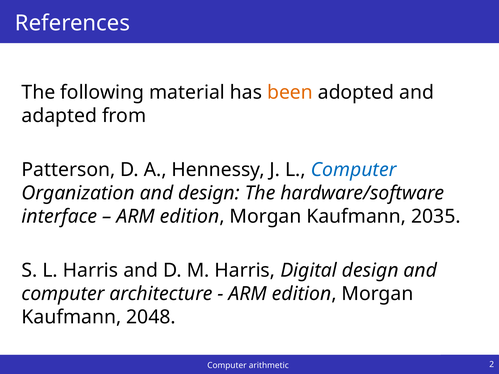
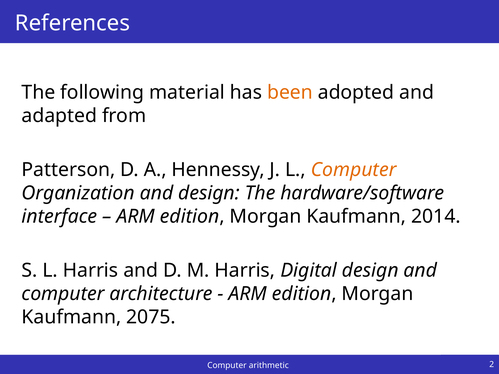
Computer colour: blue -> orange (354, 170)
2035: 2035 -> 2014 (436, 216)
2048: 2048 -> 2075 (151, 317)
